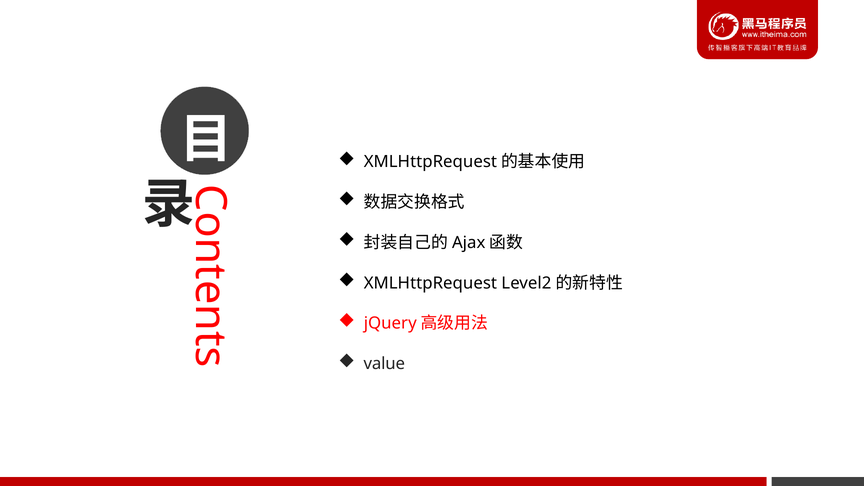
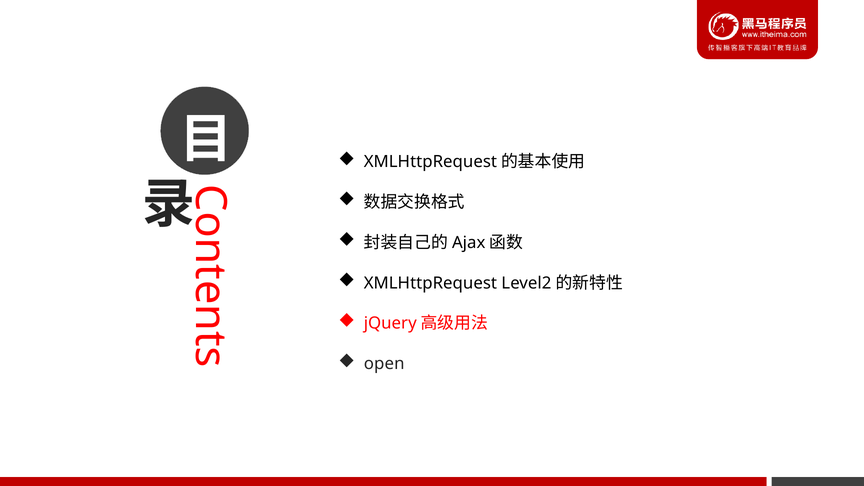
value: value -> open (384, 364)
